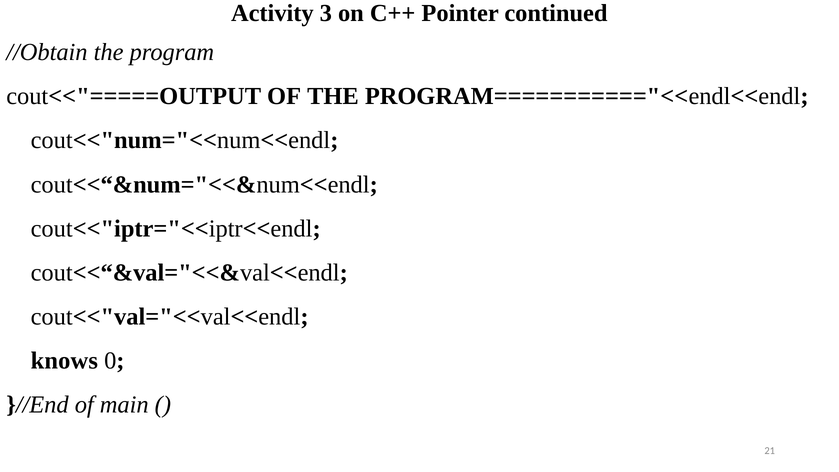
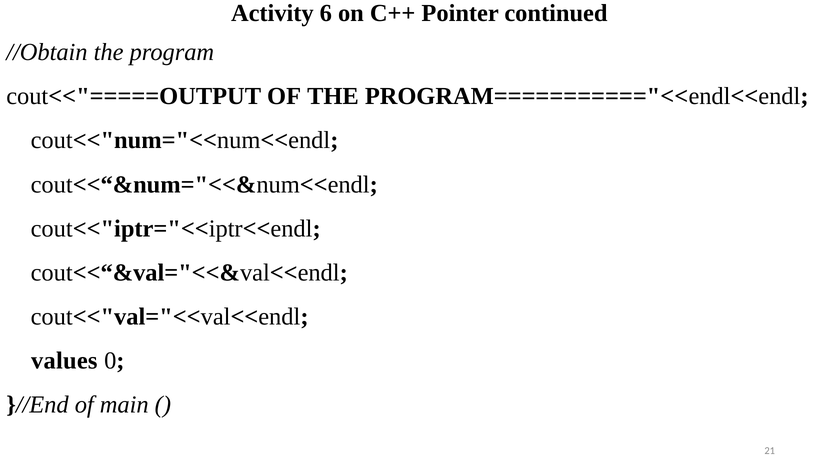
3: 3 -> 6 (326, 13)
knows: knows -> values (64, 361)
